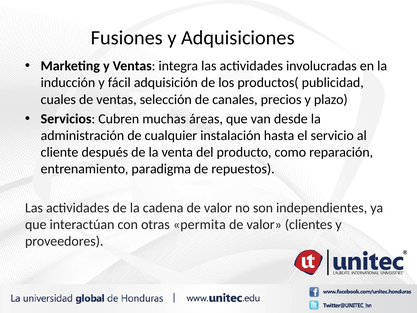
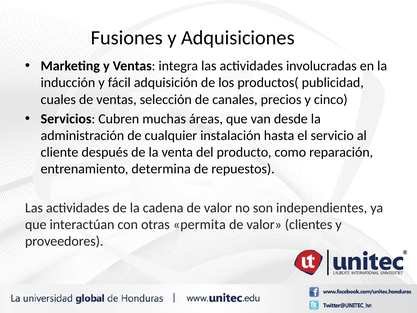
plazo: plazo -> cinco (331, 99)
paradigma: paradigma -> determina (161, 169)
